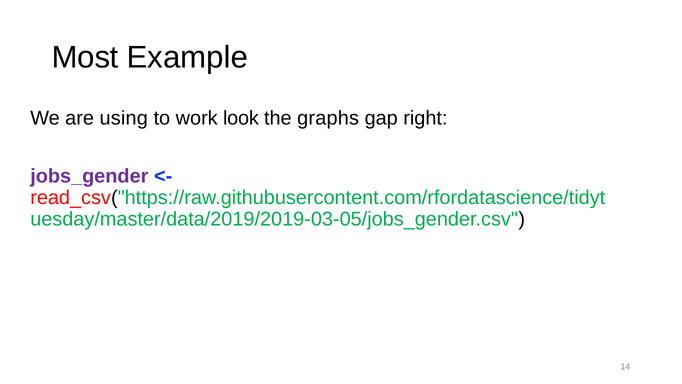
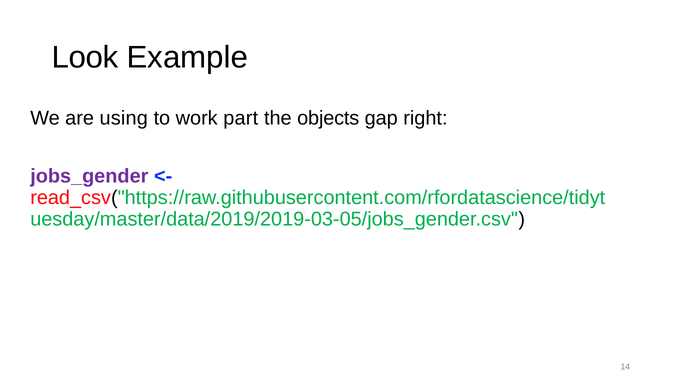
Most: Most -> Look (85, 57)
look: look -> part (241, 118)
graphs: graphs -> objects (328, 118)
